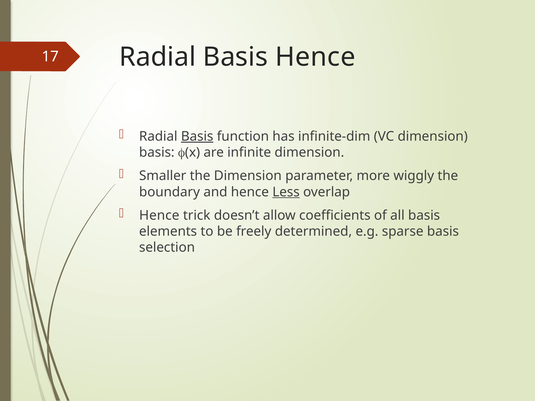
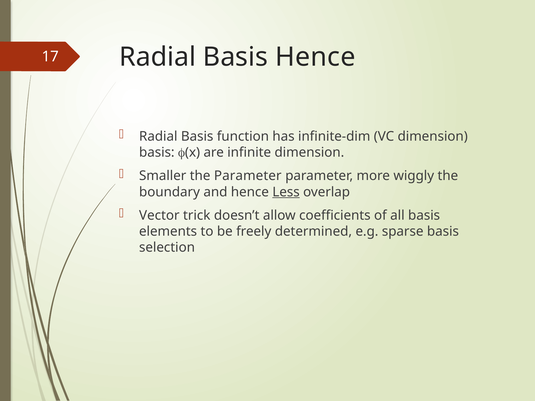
Basis underline: present -> none (197, 136)
the Dimension: Dimension -> Parameter (248, 176)
Hence: Hence -> Vector (159, 216)
